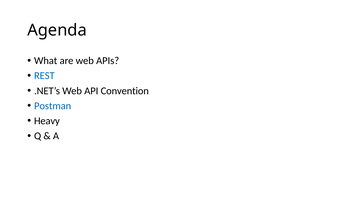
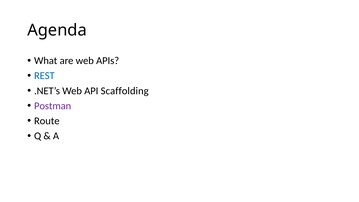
Convention: Convention -> Scaffolding (125, 91)
Postman colour: blue -> purple (53, 106)
Heavy: Heavy -> Route (47, 121)
